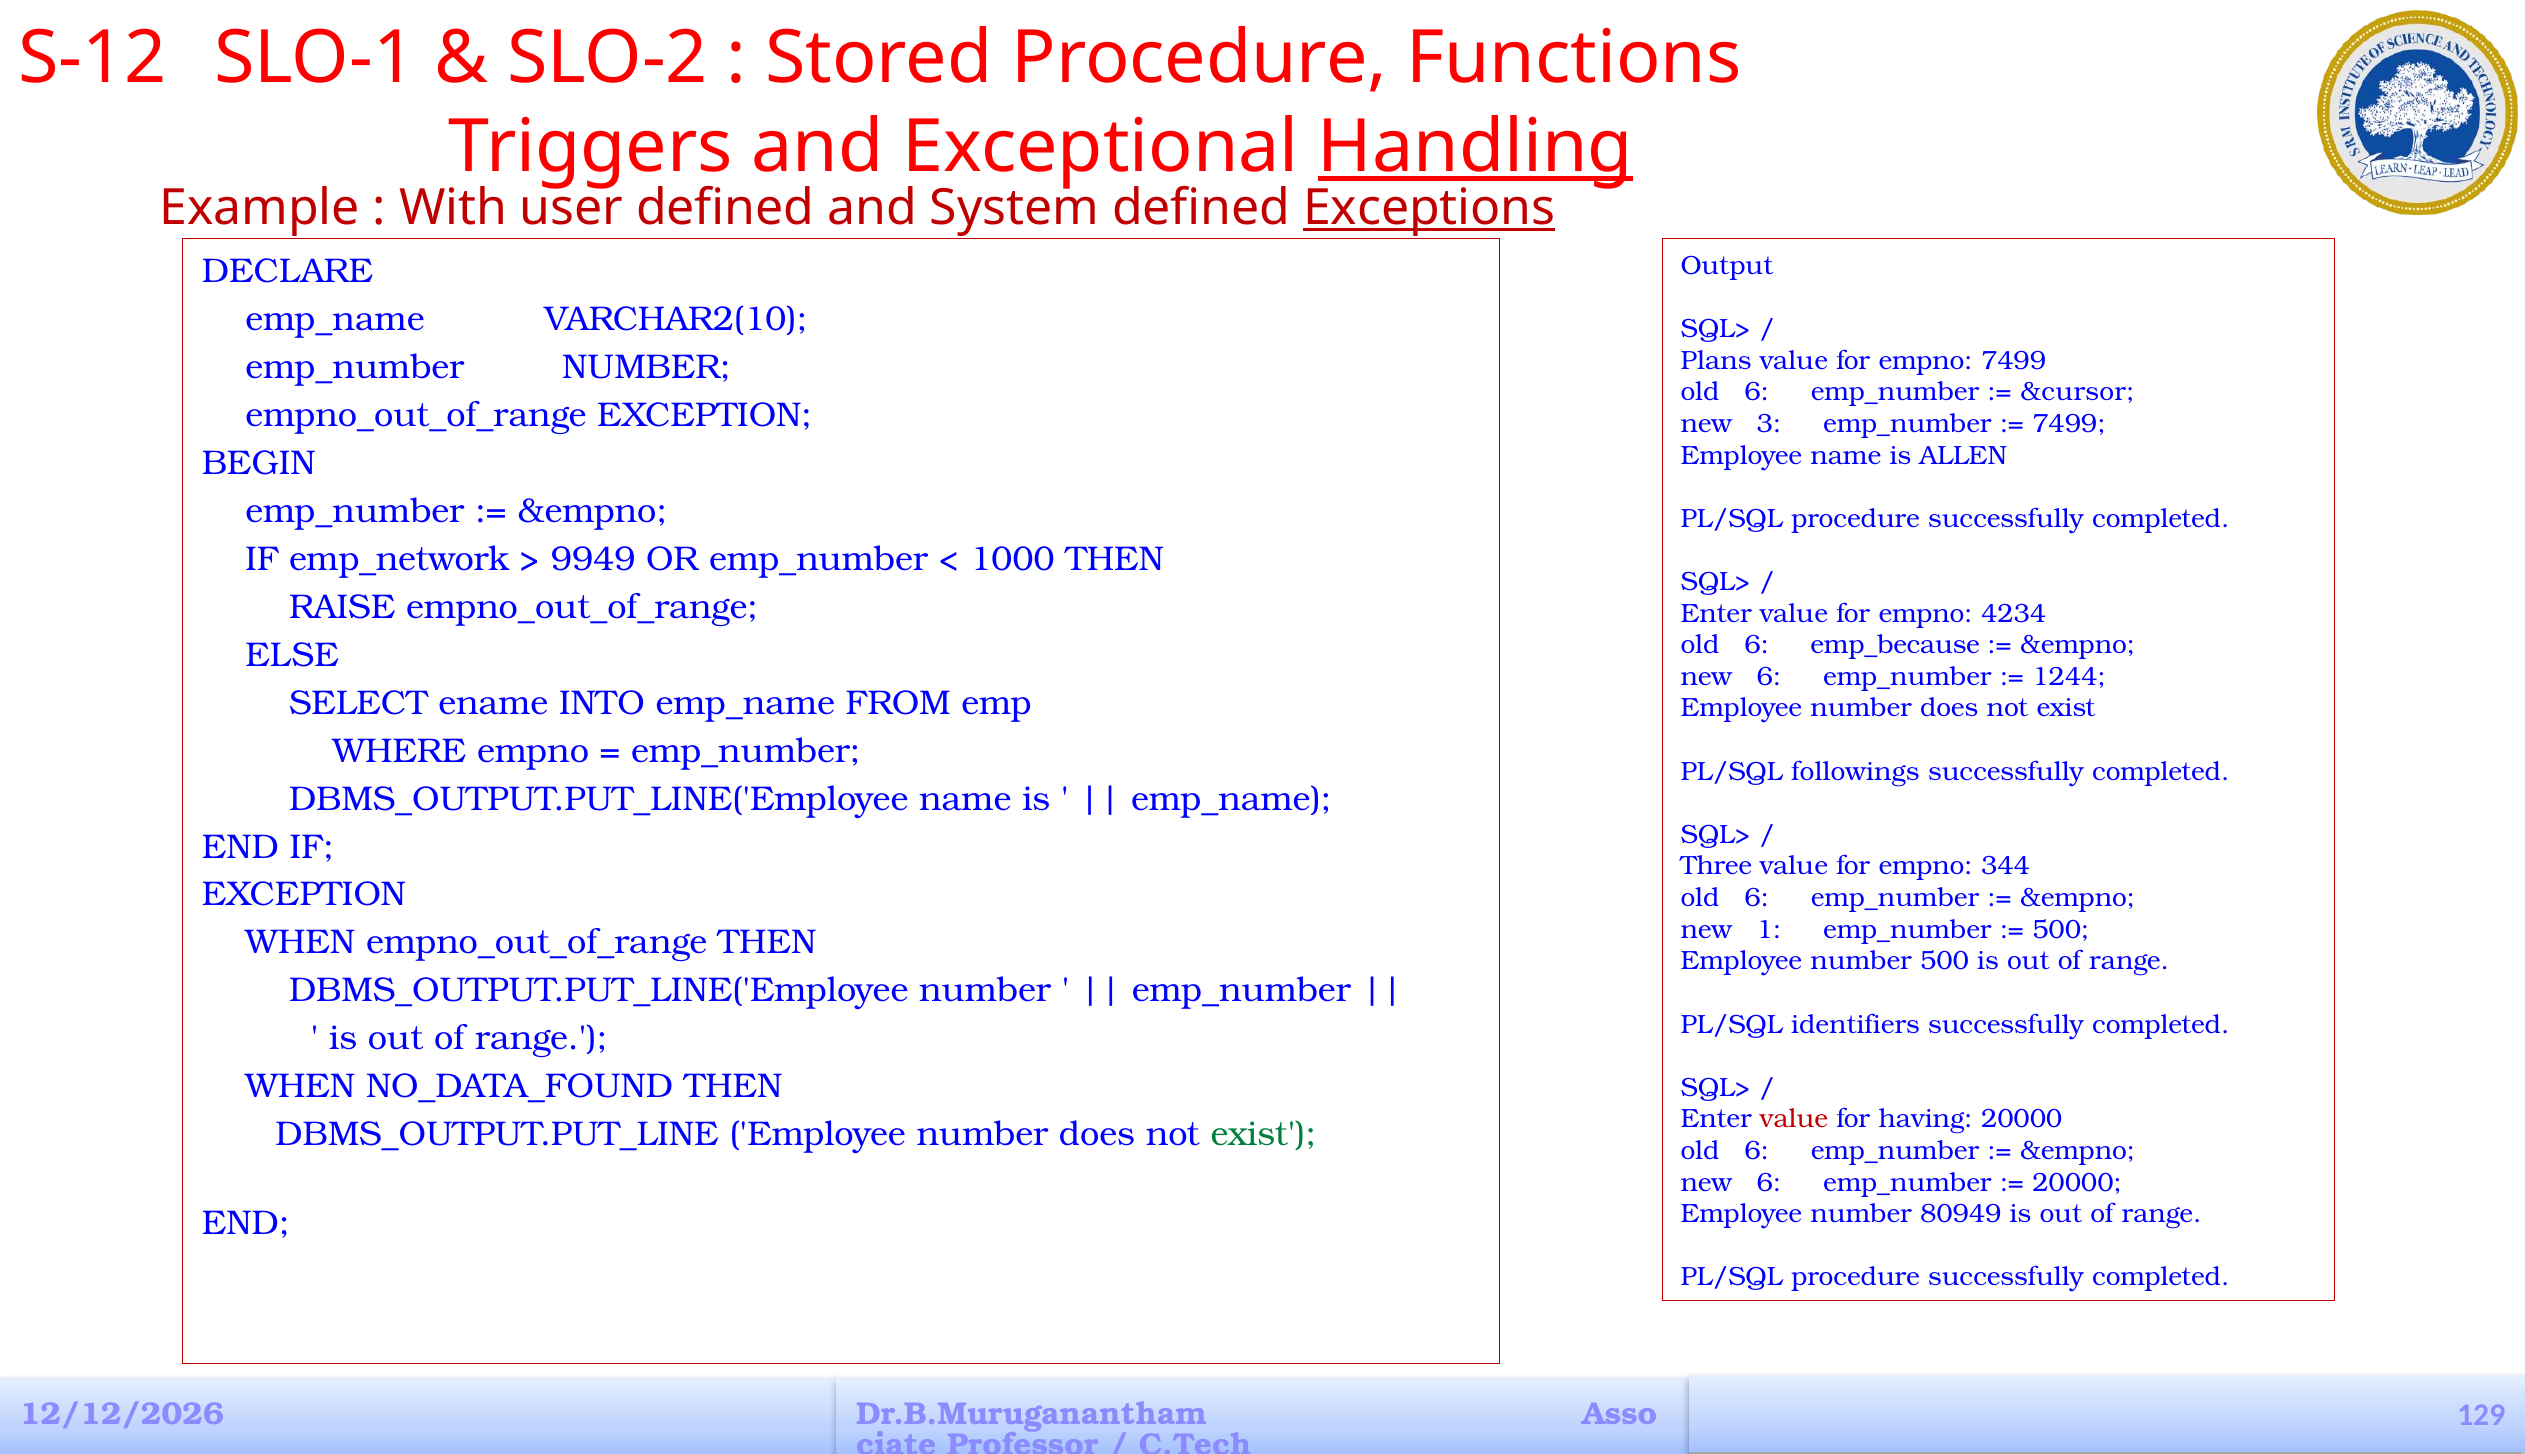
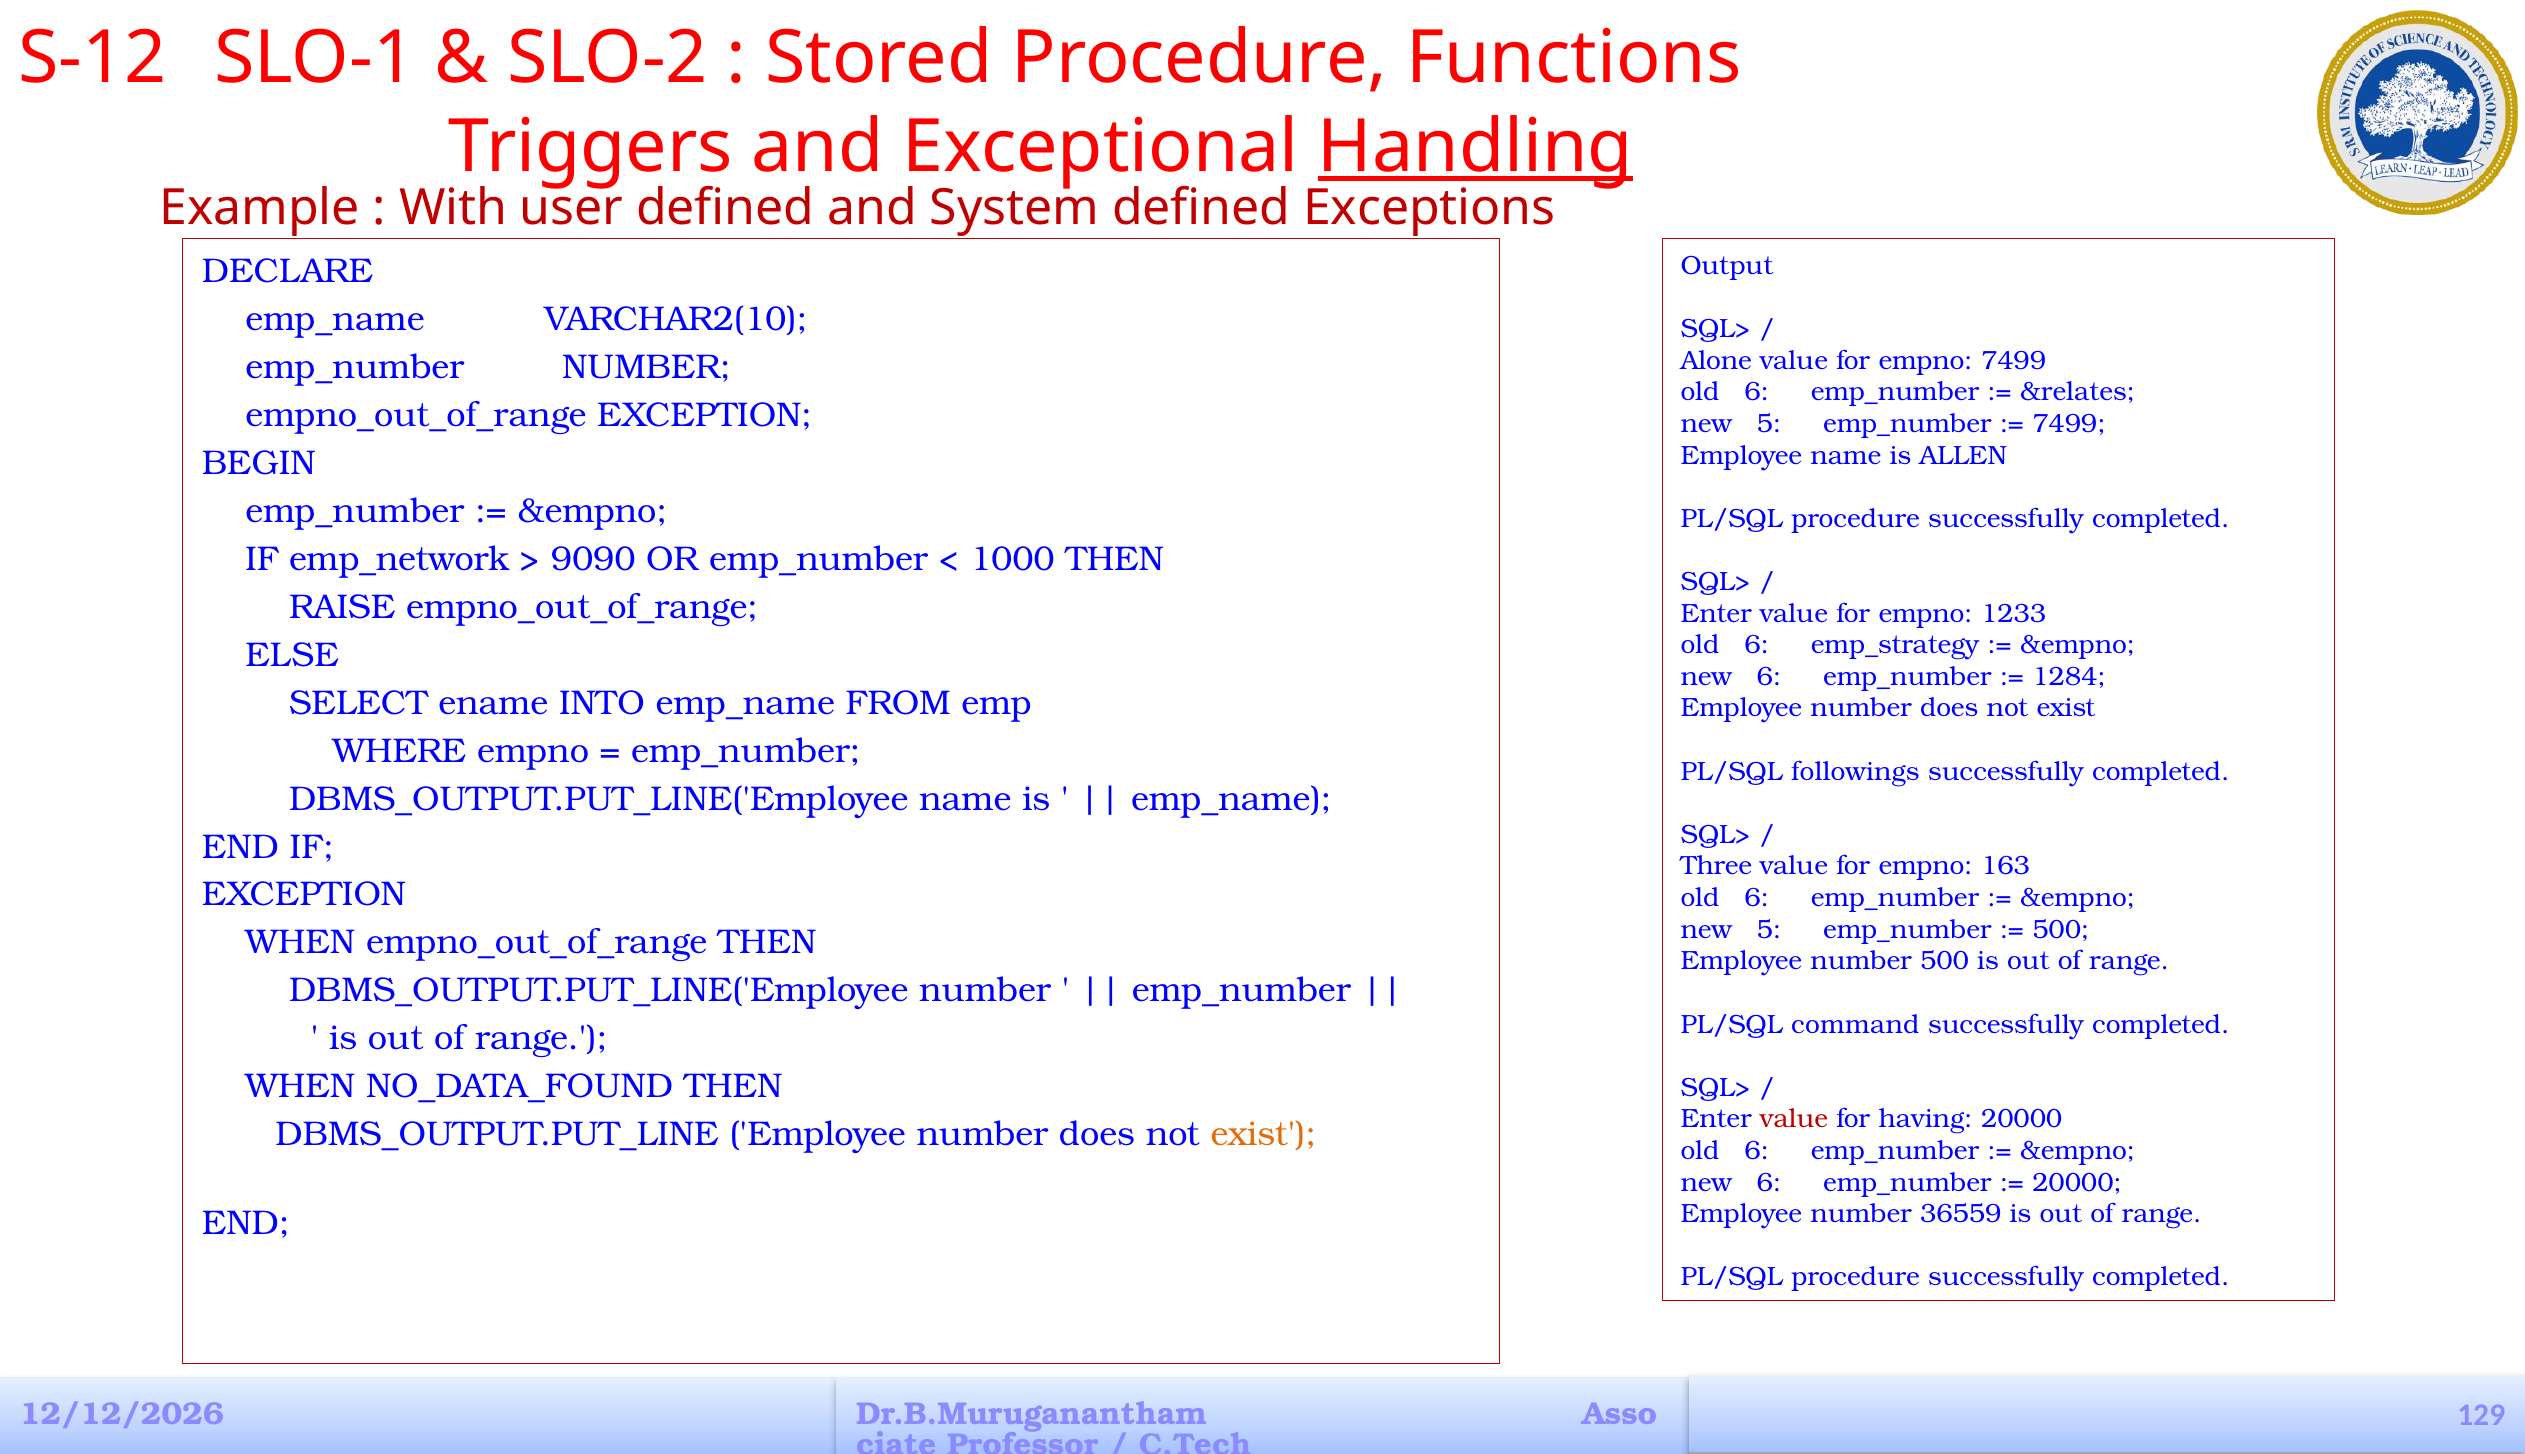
Exceptions underline: present -> none (1429, 208)
Plans: Plans -> Alone (1716, 361)
&cursor: &cursor -> &relates (2078, 392)
3: 3 -> 5 (1769, 424)
9949: 9949 -> 9090 (593, 559)
4234: 4234 -> 1233 (2014, 614)
emp_because: emp_because -> emp_strategy (1895, 645)
1244: 1244 -> 1284 (2069, 677)
344: 344 -> 163 (2005, 867)
1: 1 -> 5 (1769, 930)
identifiers: identifiers -> command (1855, 1025)
exist colour: green -> orange (1263, 1135)
80949: 80949 -> 36559 (1961, 1214)
